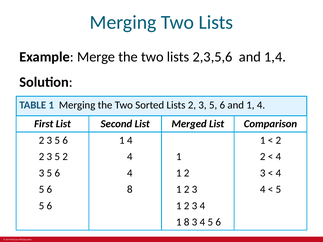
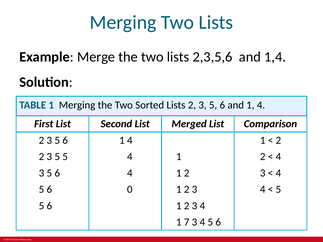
3 5 2: 2 -> 5 (65, 157)
6 8: 8 -> 0 (130, 190)
1 8: 8 -> 7 (187, 222)
